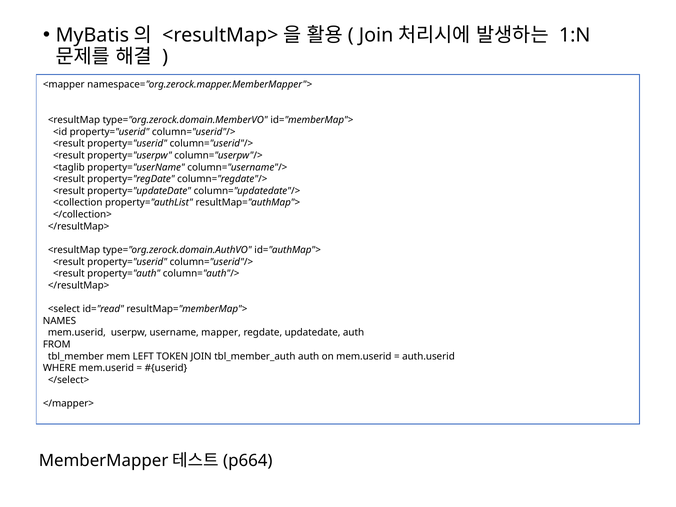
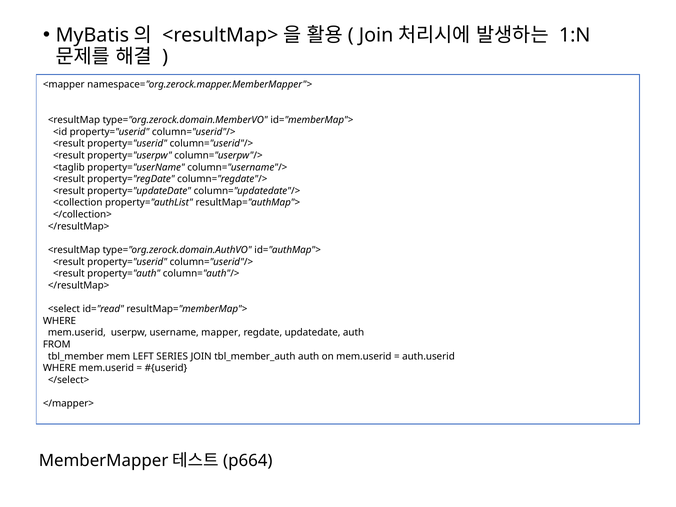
NAMES: NAMES -> WHERE (59, 321)
TOKEN: TOKEN -> SERIES (172, 356)
